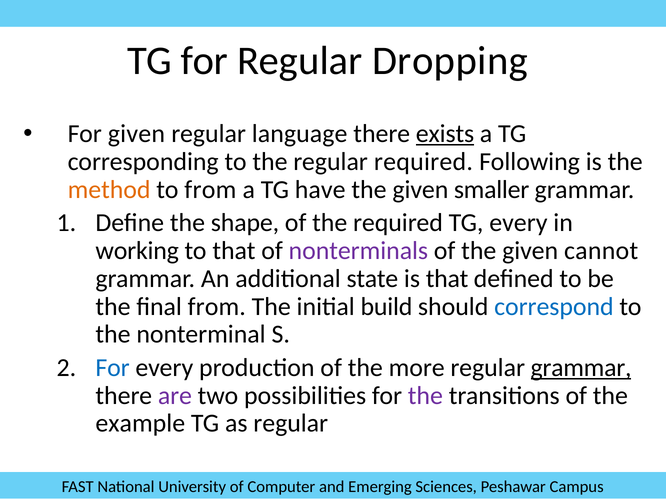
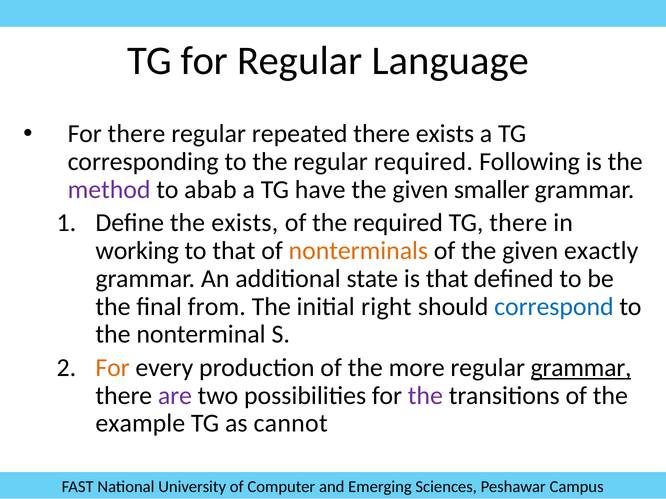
Dropping: Dropping -> Language (450, 61)
For given: given -> there (136, 134)
language: language -> repeated (300, 134)
exists underline: present -> none (445, 134)
method colour: orange -> purple (109, 190)
to from: from -> abab (210, 190)
the shape: shape -> exists (245, 223)
TG every: every -> there (518, 223)
nonterminals colour: purple -> orange (358, 251)
cannot: cannot -> exactly (601, 251)
build: build -> right (386, 307)
For colour: blue -> orange (113, 368)
as regular: regular -> cannot (291, 424)
